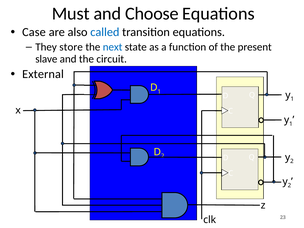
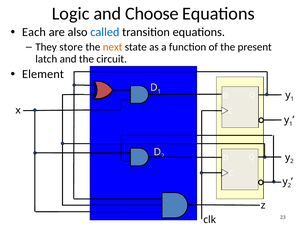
Must: Must -> Logic (71, 14)
Case: Case -> Each (34, 32)
next colour: blue -> orange (113, 47)
slave: slave -> latch (46, 59)
External: External -> Element (43, 74)
